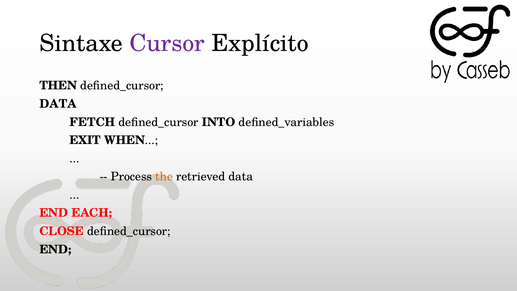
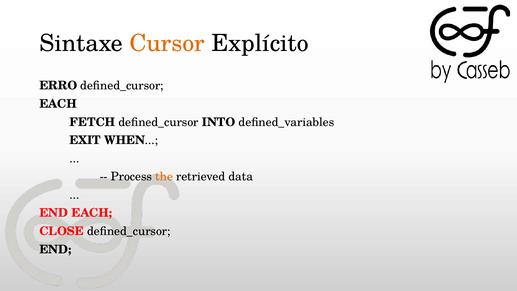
Cursor colour: purple -> orange (167, 43)
THEN: THEN -> ERRO (58, 86)
DATA: DATA -> EACH (58, 104)
